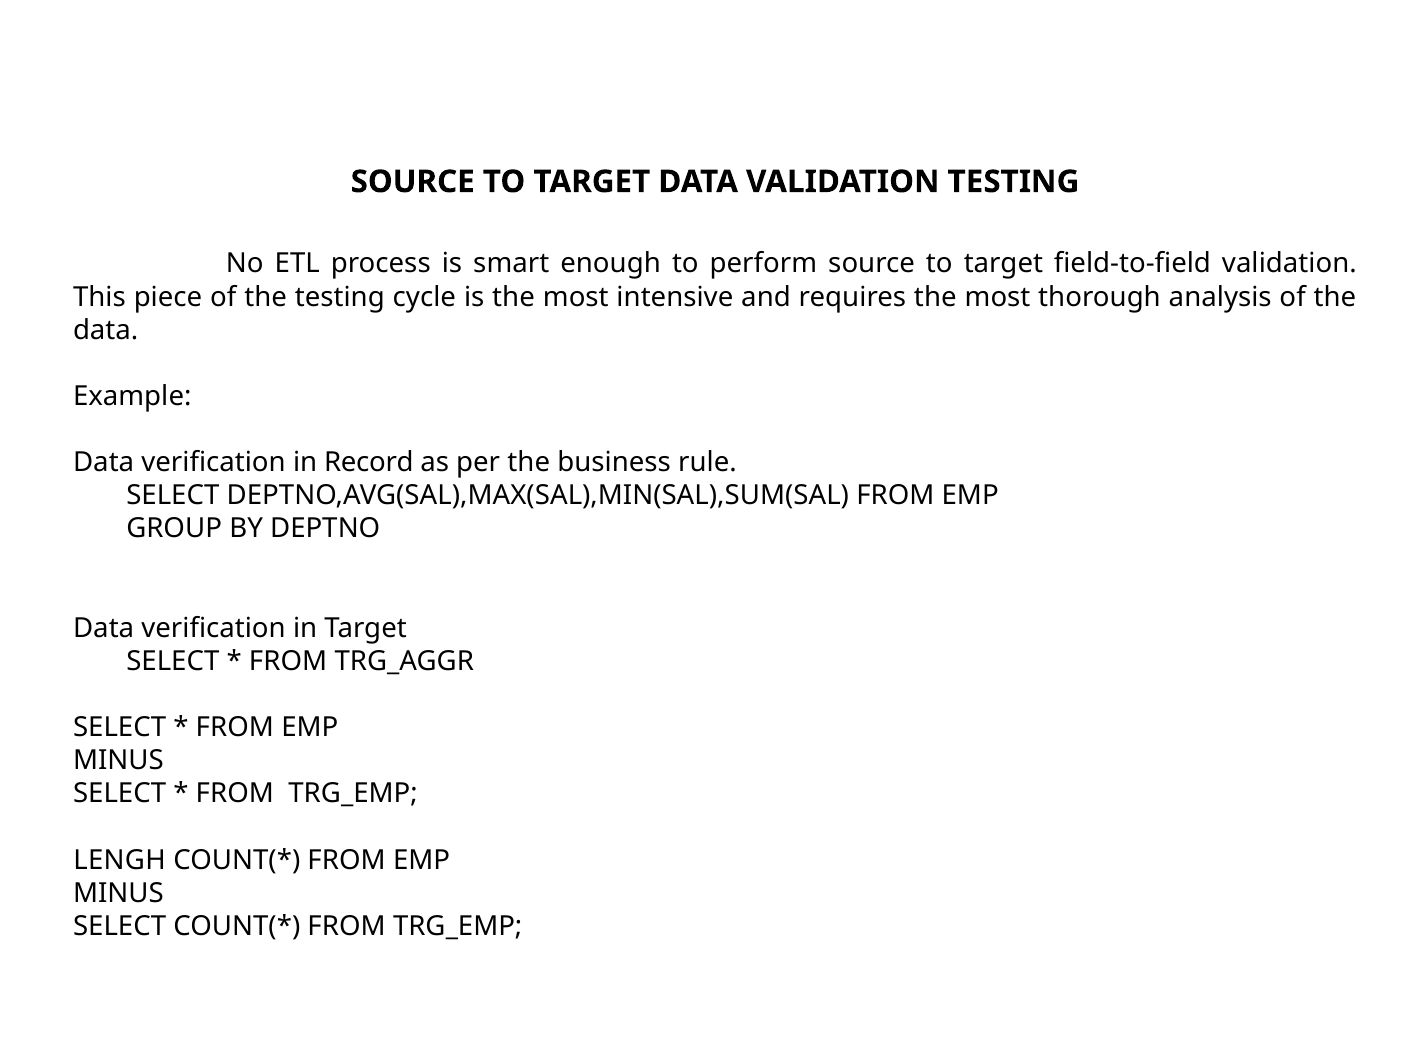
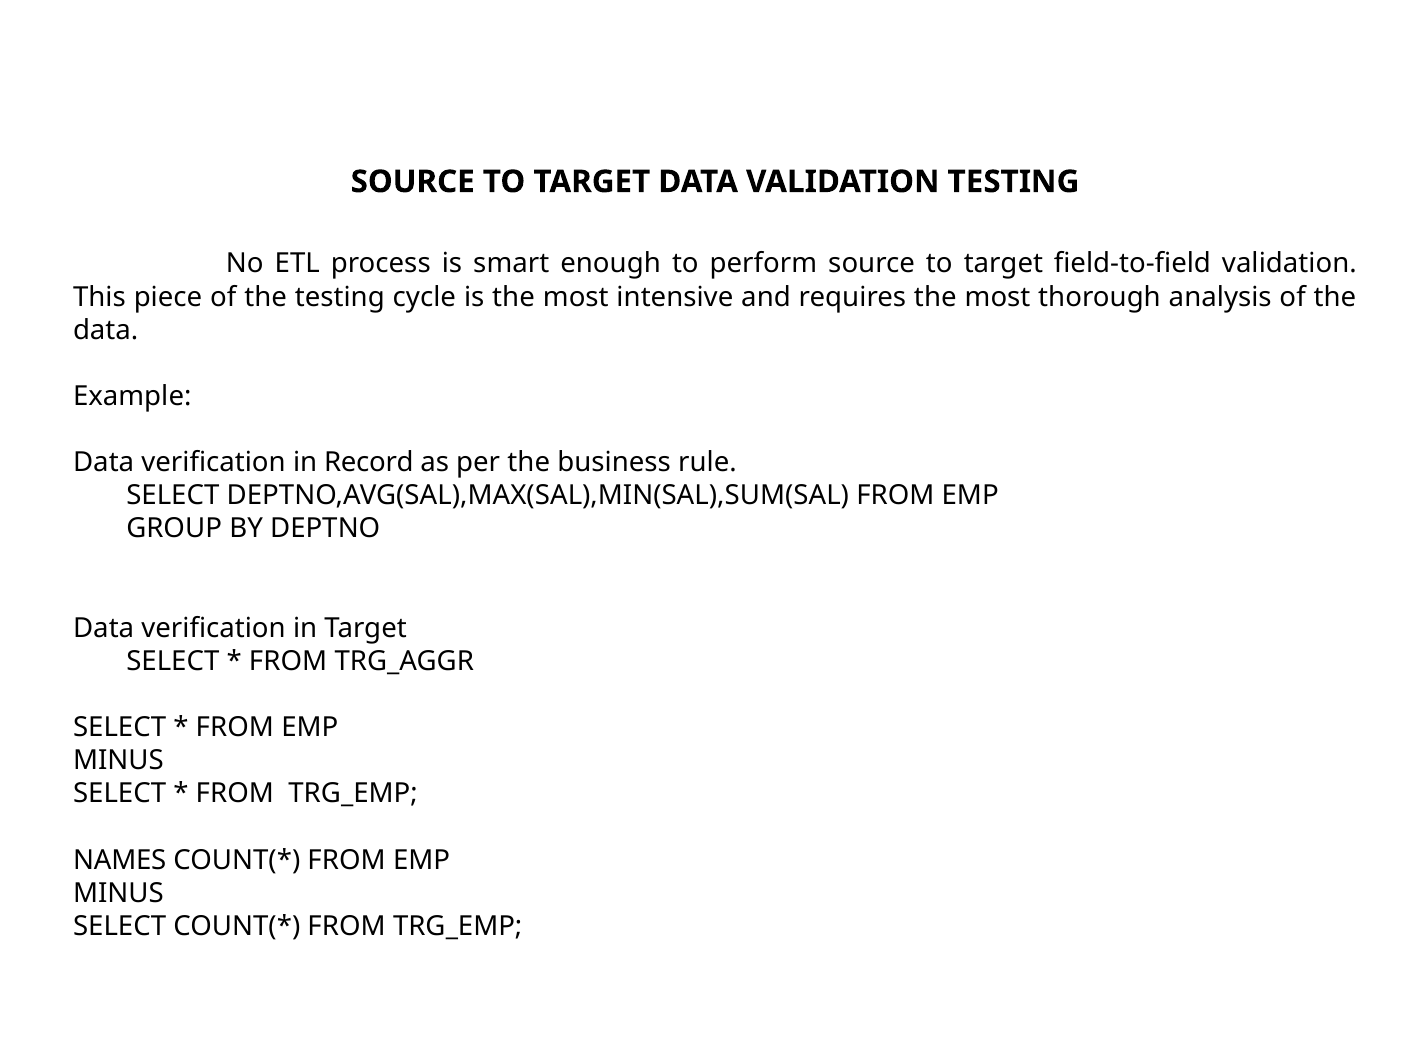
LENGH: LENGH -> NAMES (120, 860)
